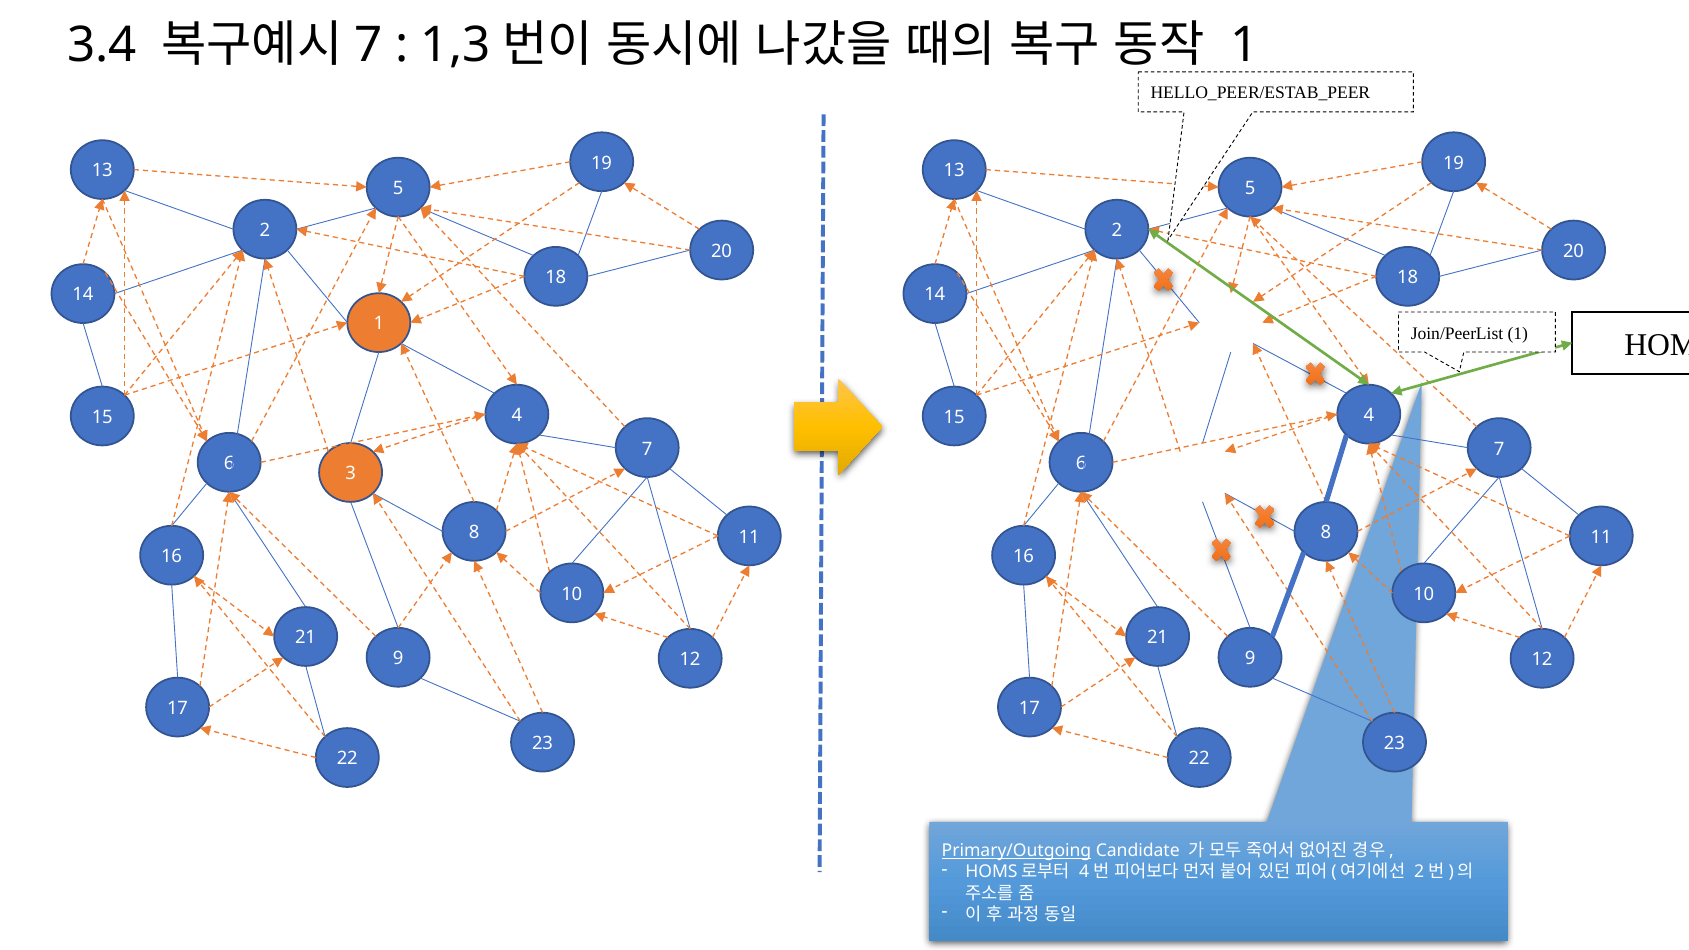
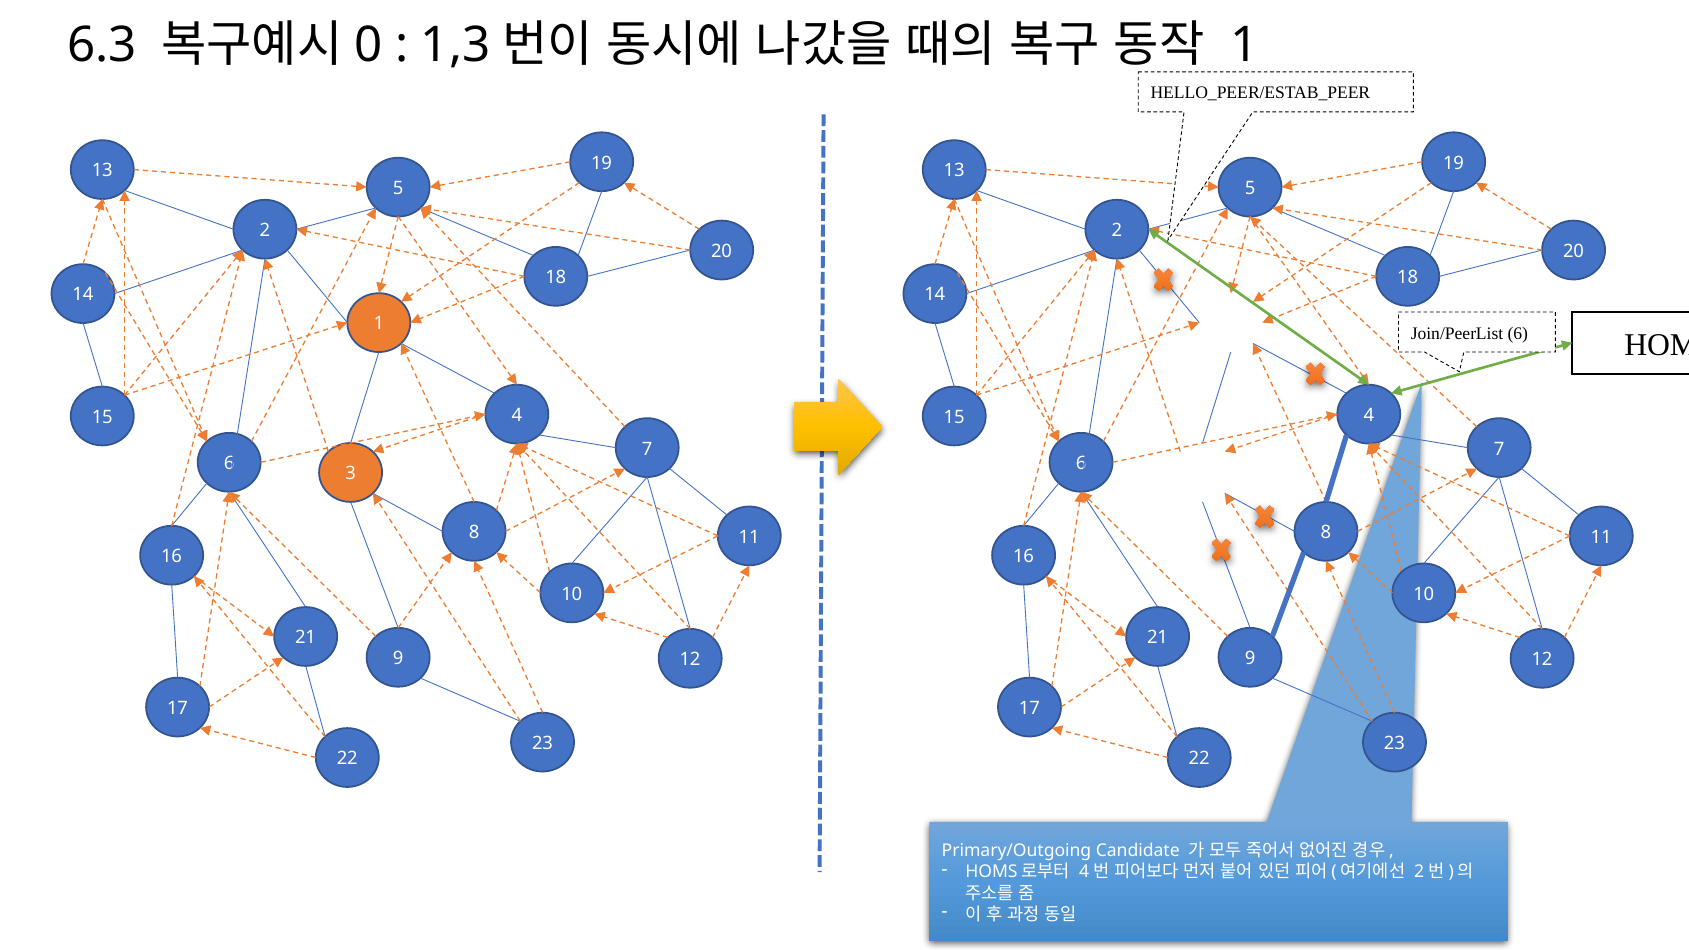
3.4: 3.4 -> 6.3 (102, 46)
7: 7 -> 0 (368, 46)
Join/PeerList 1: 1 -> 6 (1518, 333)
Primary/Outgoing underline: present -> none (1017, 851)
